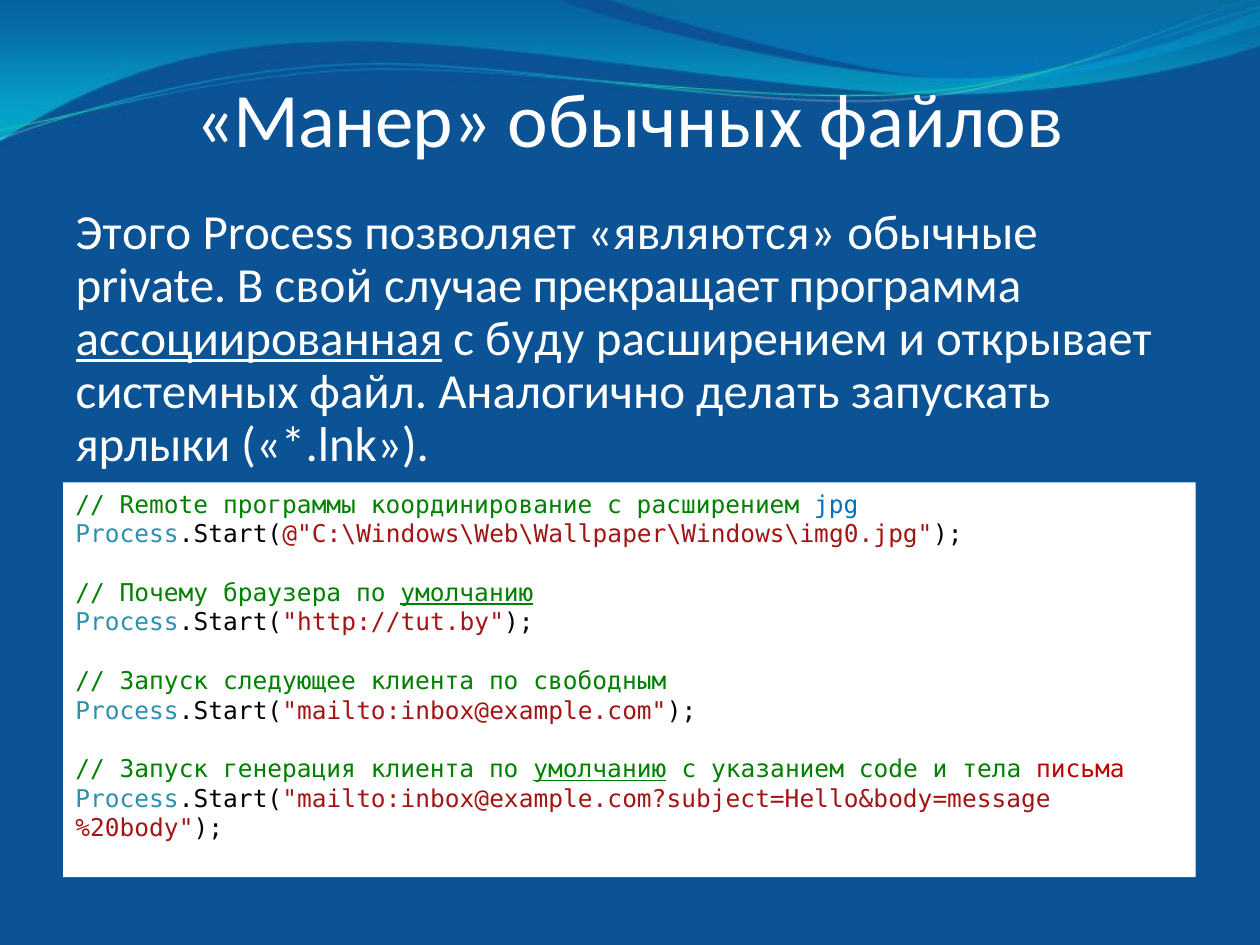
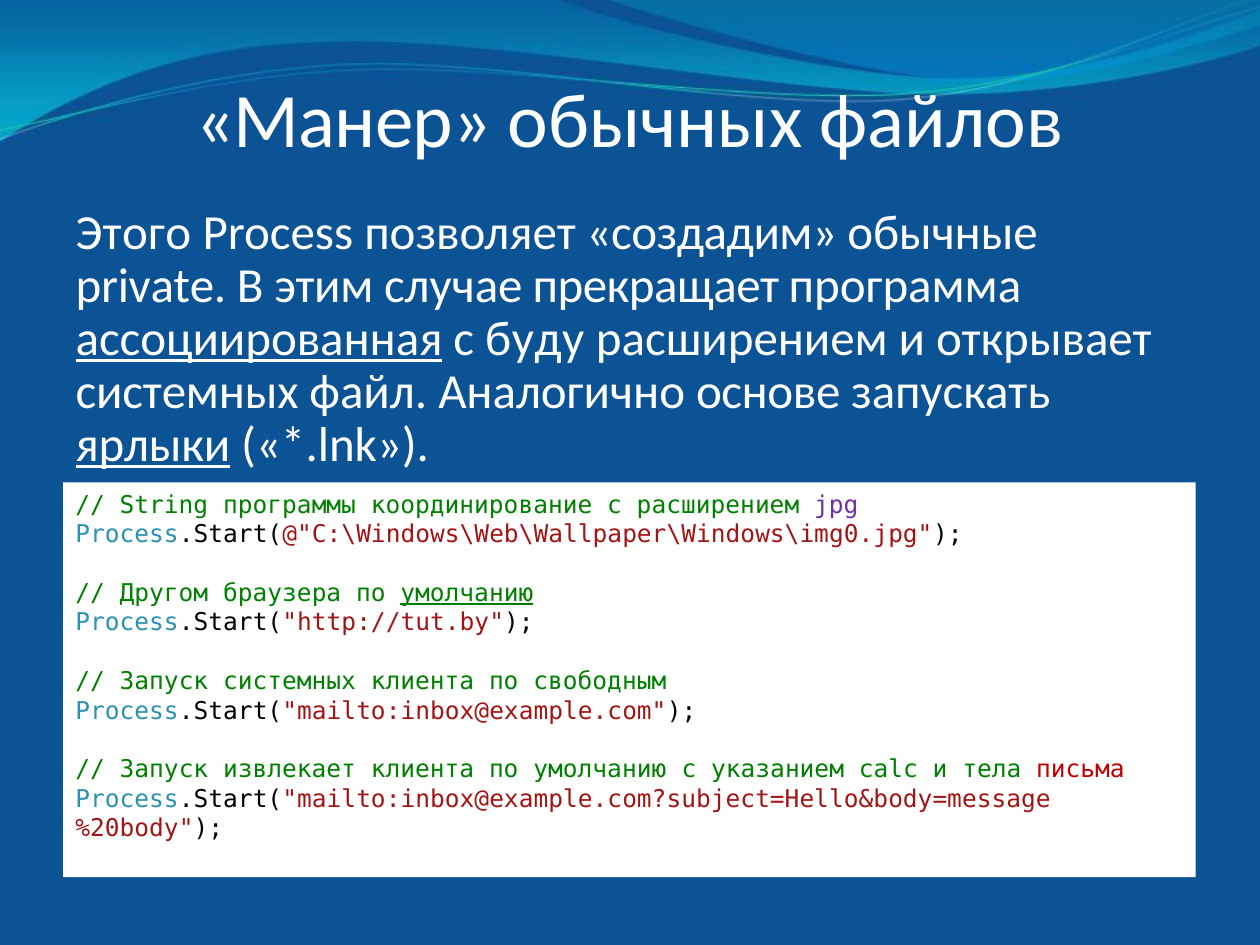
являются: являются -> создадим (712, 234)
свой: свой -> этим (324, 287)
делать: делать -> основе (768, 393)
ярлыки underline: none -> present (153, 446)
Remote: Remote -> String (164, 505)
jpg colour: blue -> purple (836, 505)
Почему: Почему -> Другом (164, 593)
Запуск следующее: следующее -> системных (290, 682)
генерация: генерация -> извлекает (290, 770)
умолчанию underline: present -> none (600, 770)
code: code -> calc (888, 770)
